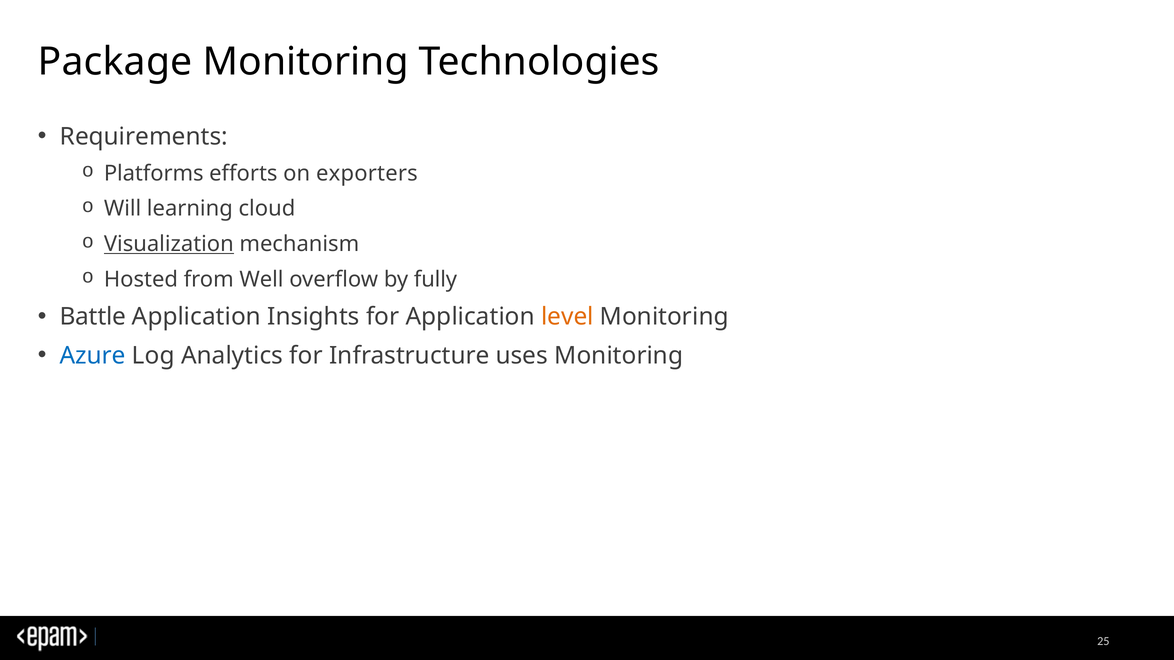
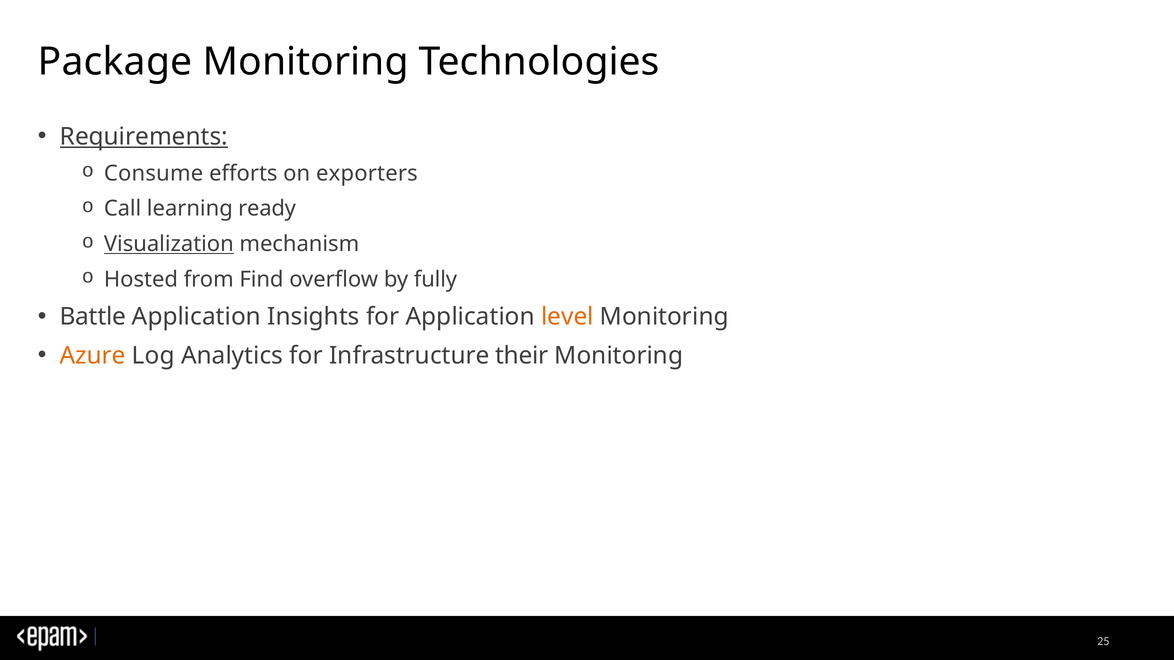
Requirements underline: none -> present (144, 137)
Platforms: Platforms -> Consume (154, 173)
Will: Will -> Call (123, 209)
cloud: cloud -> ready (267, 209)
Well: Well -> Find (261, 279)
Azure colour: blue -> orange (93, 356)
uses: uses -> their (522, 356)
